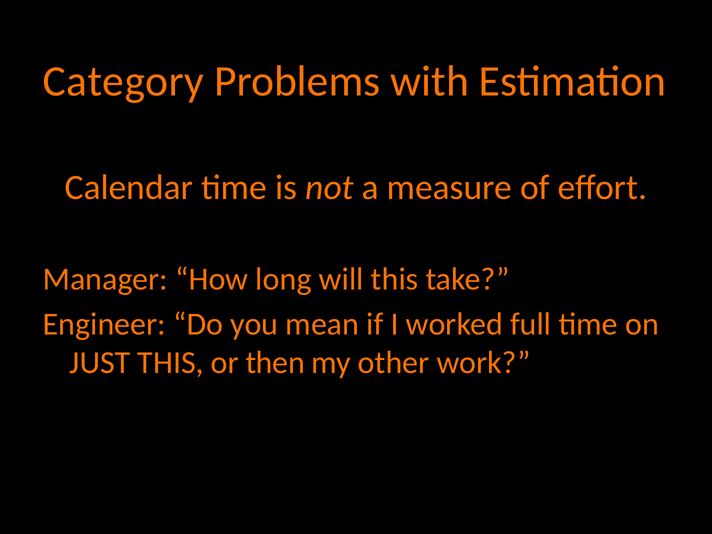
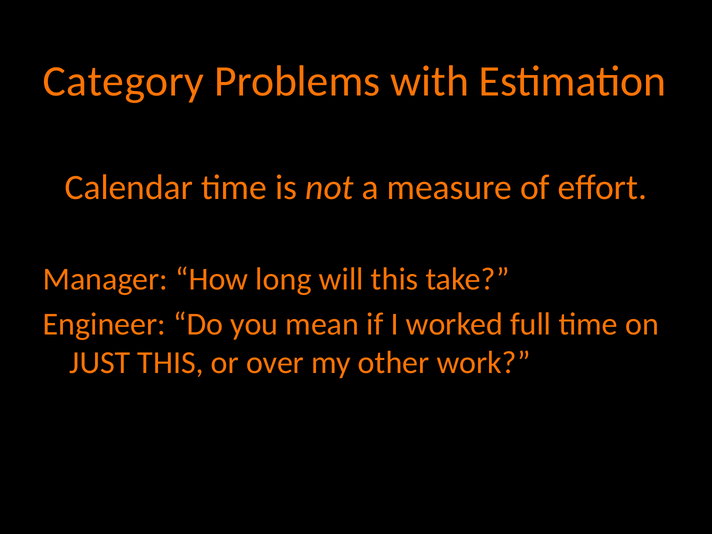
then: then -> over (275, 362)
